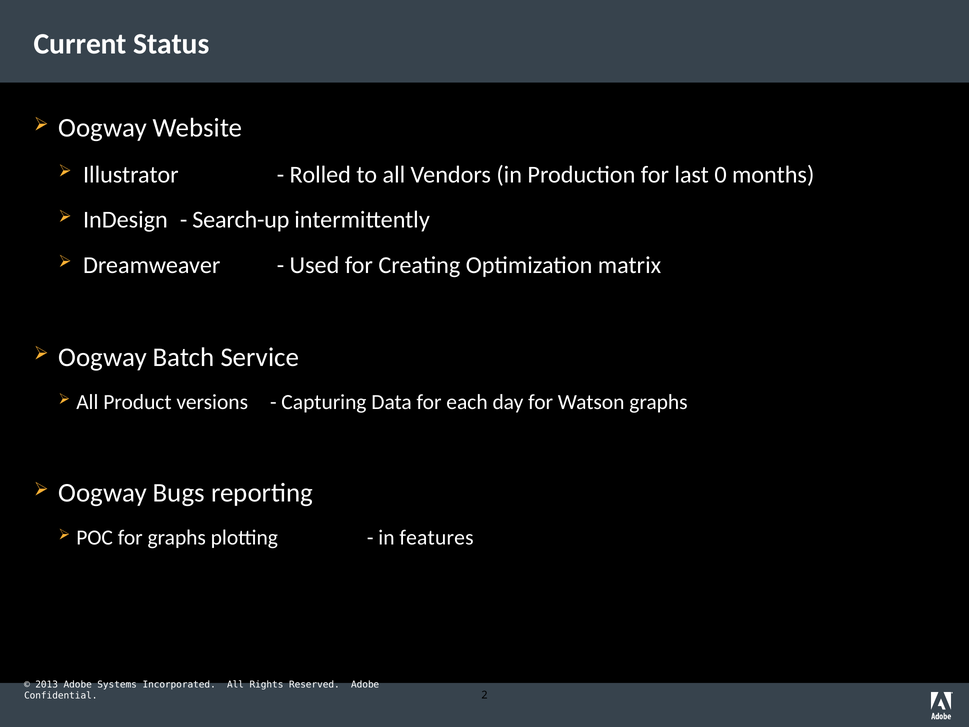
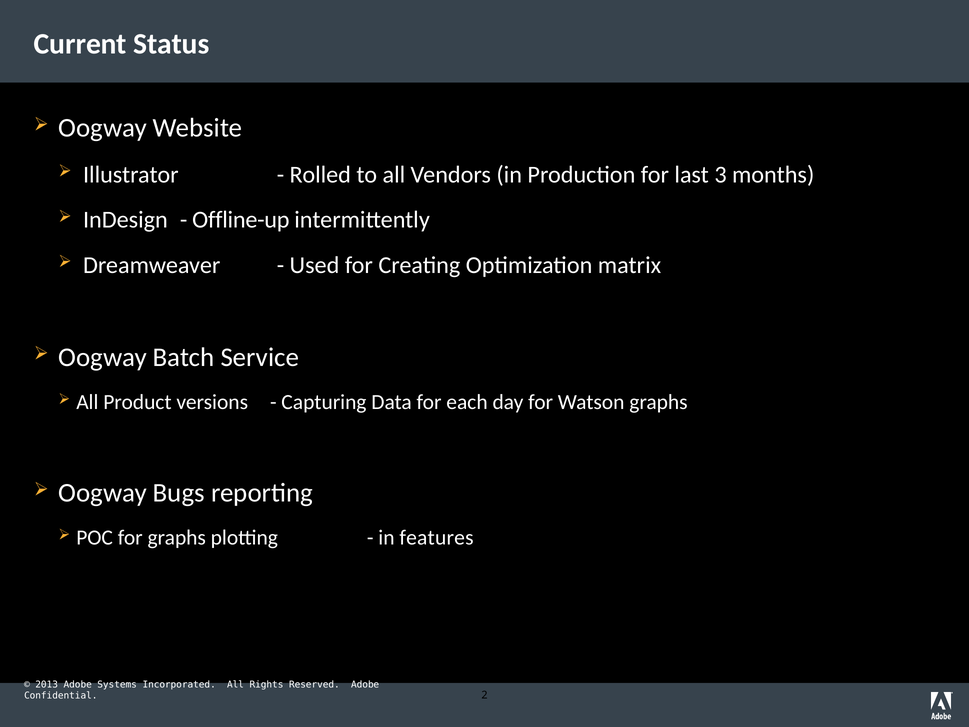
0: 0 -> 3 (721, 175)
Search-up: Search-up -> Offline-up (241, 220)
